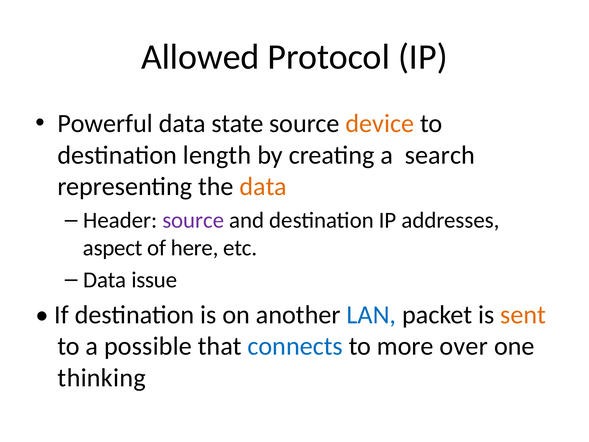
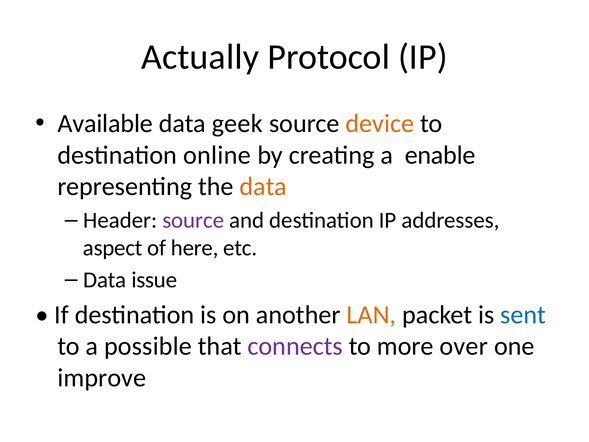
Allowed: Allowed -> Actually (200, 57)
Powerful: Powerful -> Available (105, 124)
state: state -> geek (237, 124)
length: length -> online (217, 155)
search: search -> enable (440, 155)
LAN colour: blue -> orange (371, 315)
sent colour: orange -> blue (523, 315)
connects colour: blue -> purple (295, 346)
thinking: thinking -> improve (102, 378)
